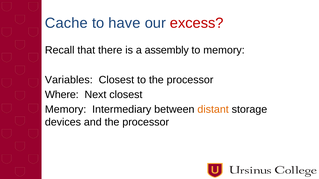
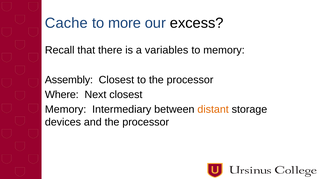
have: have -> more (125, 23)
excess colour: red -> black (197, 23)
assembly: assembly -> variables (167, 50)
Variables: Variables -> Assembly (69, 80)
